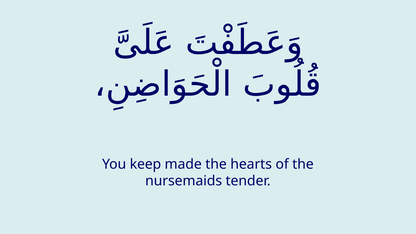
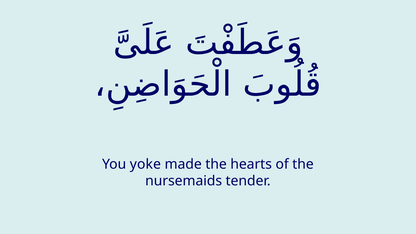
keep: keep -> yoke (145, 164)
